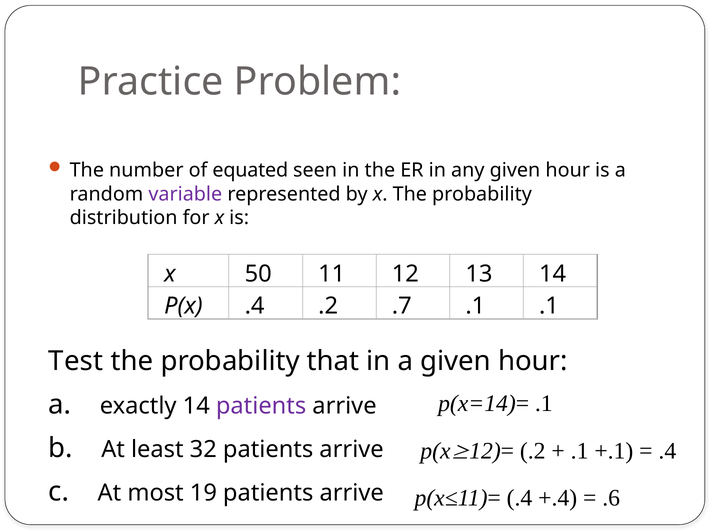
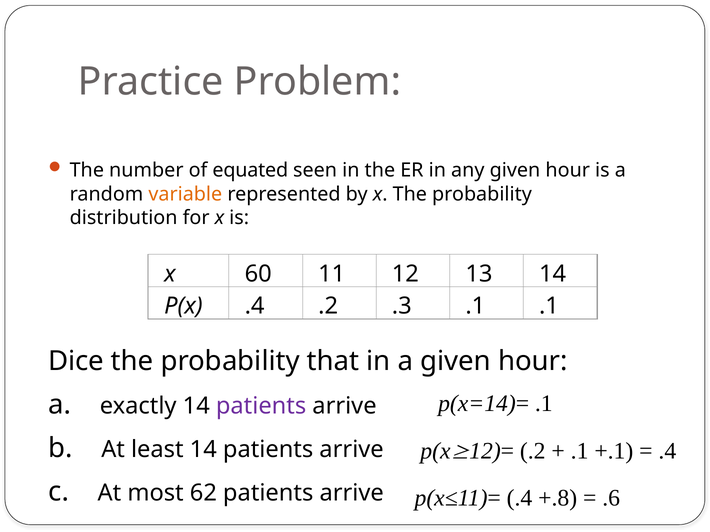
variable colour: purple -> orange (185, 194)
50: 50 -> 60 (258, 274)
.7: .7 -> .3 (402, 306)
Test: Test -> Dice (76, 361)
least 32: 32 -> 14 (203, 450)
19: 19 -> 62 (203, 494)
+.4: +.4 -> +.8 (558, 499)
